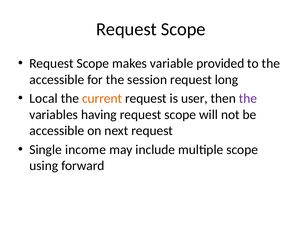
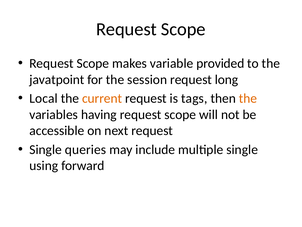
accessible: accessible -> javatpoint (57, 79)
user: user -> tags (194, 98)
the colour: purple -> orange (248, 98)
income: income -> queries (86, 149)
multiple scope: scope -> single (242, 149)
